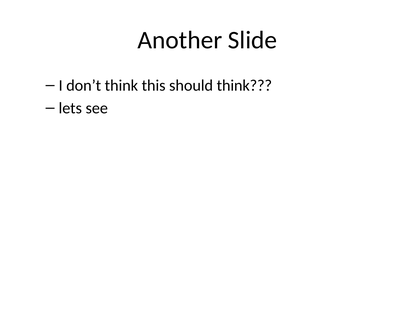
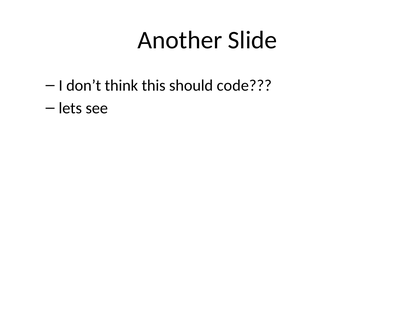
should think: think -> code (244, 86)
